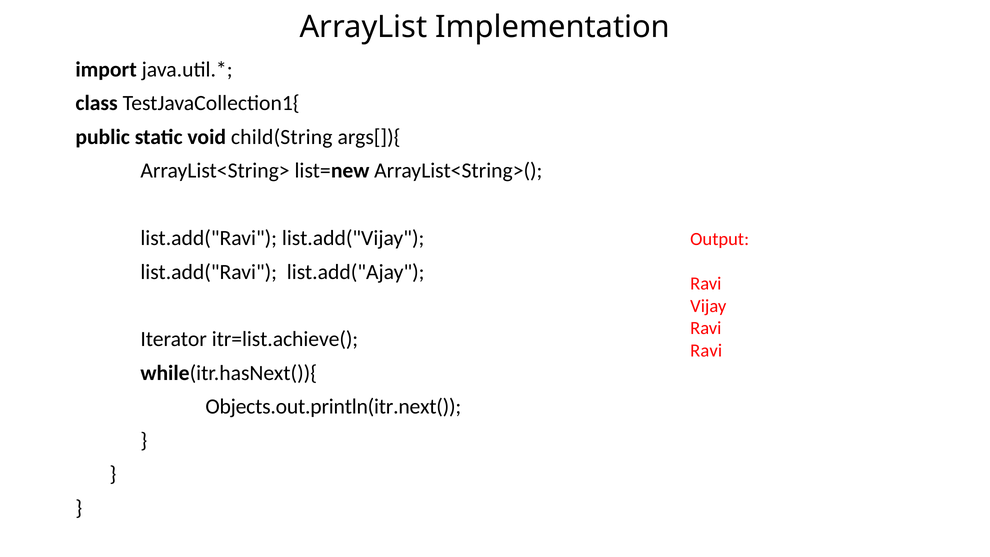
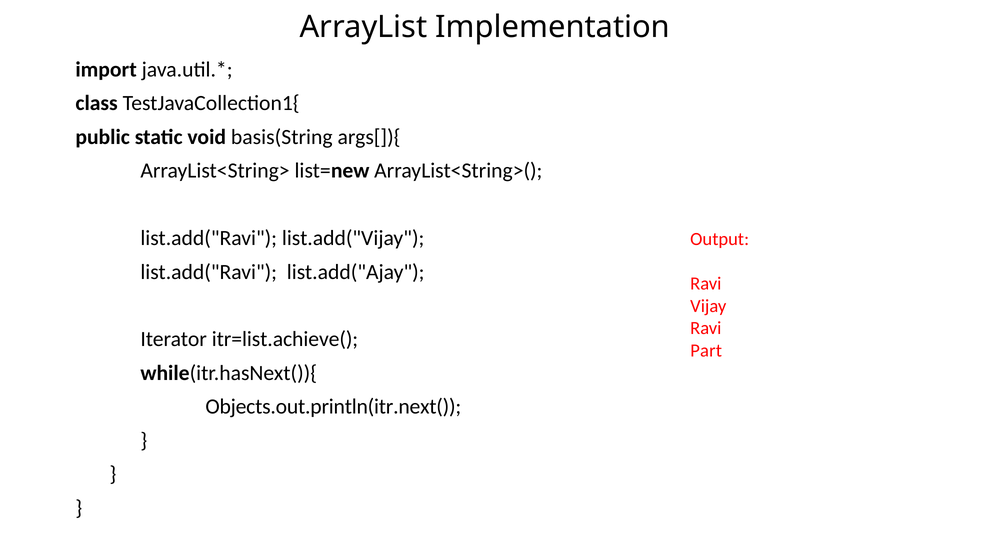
child(String: child(String -> basis(String (282, 137)
Ravi: Ravi -> Part (706, 350)
